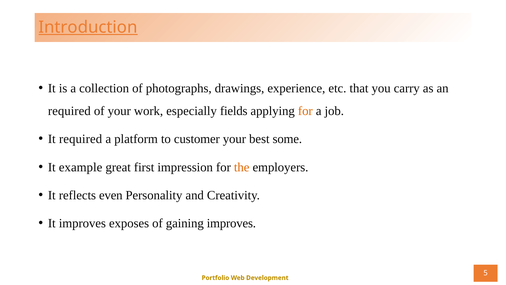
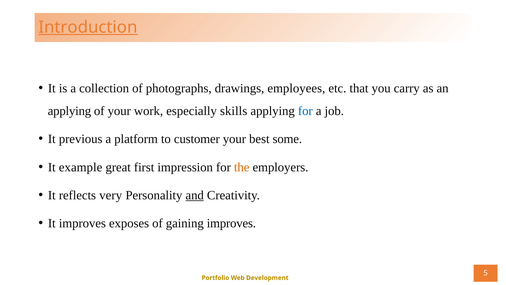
experience: experience -> employees (296, 88)
required: required -> applying (69, 111)
fields: fields -> skills (234, 111)
for colour: orange -> blue (305, 111)
It required: required -> previous (81, 139)
even: even -> very (111, 195)
and underline: none -> present (195, 195)
